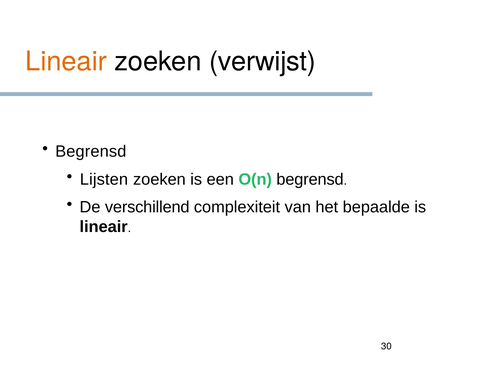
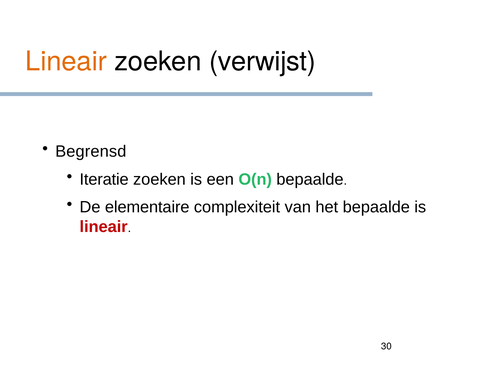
Lijsten: Lijsten -> Iteratie (104, 179)
O(n begrensd: begrensd -> bepaalde (310, 179)
verschillend: verschillend -> elementaire (147, 207)
lineair colour: black -> red (104, 226)
